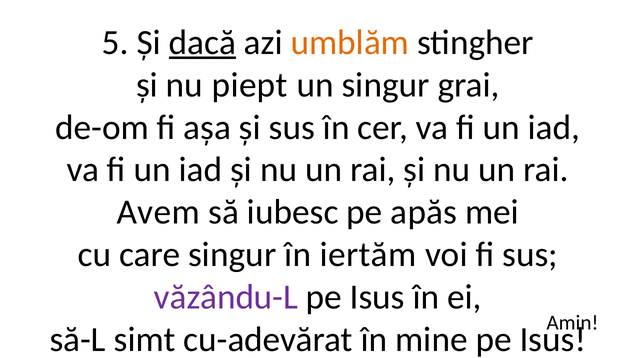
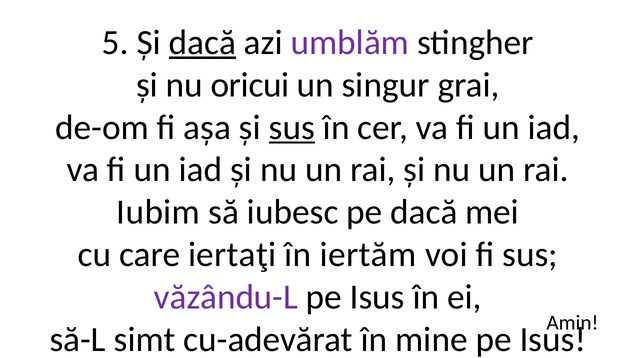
umblăm colour: orange -> purple (350, 43)
piept: piept -> oricui (250, 85)
sus underline: none -> present (292, 127)
Avem: Avem -> Iubim (158, 212)
pe apăs: apăs -> dacă (424, 212)
care singur: singur -> iertaţi (232, 254)
